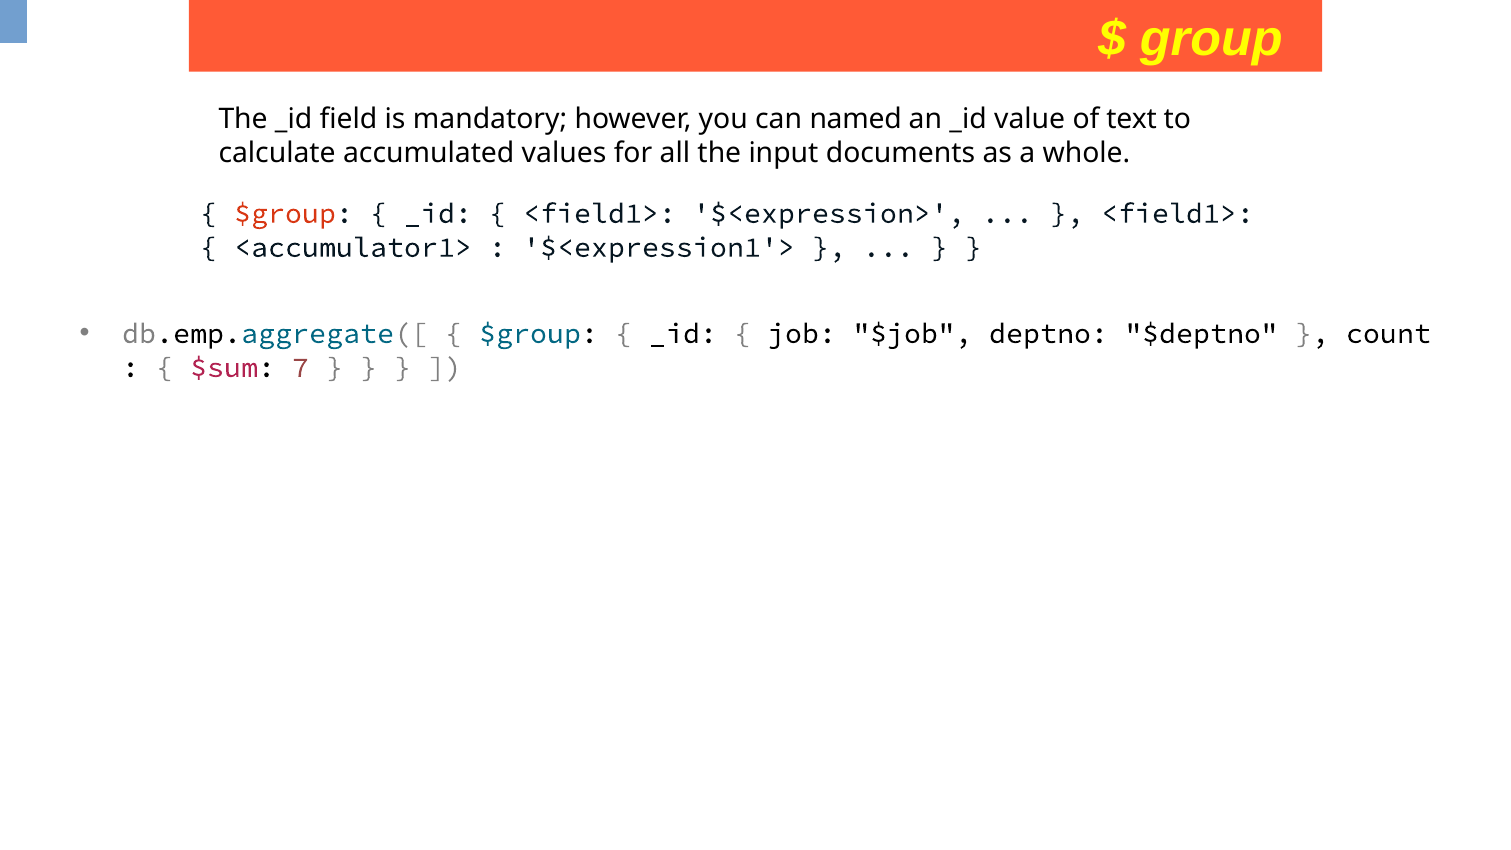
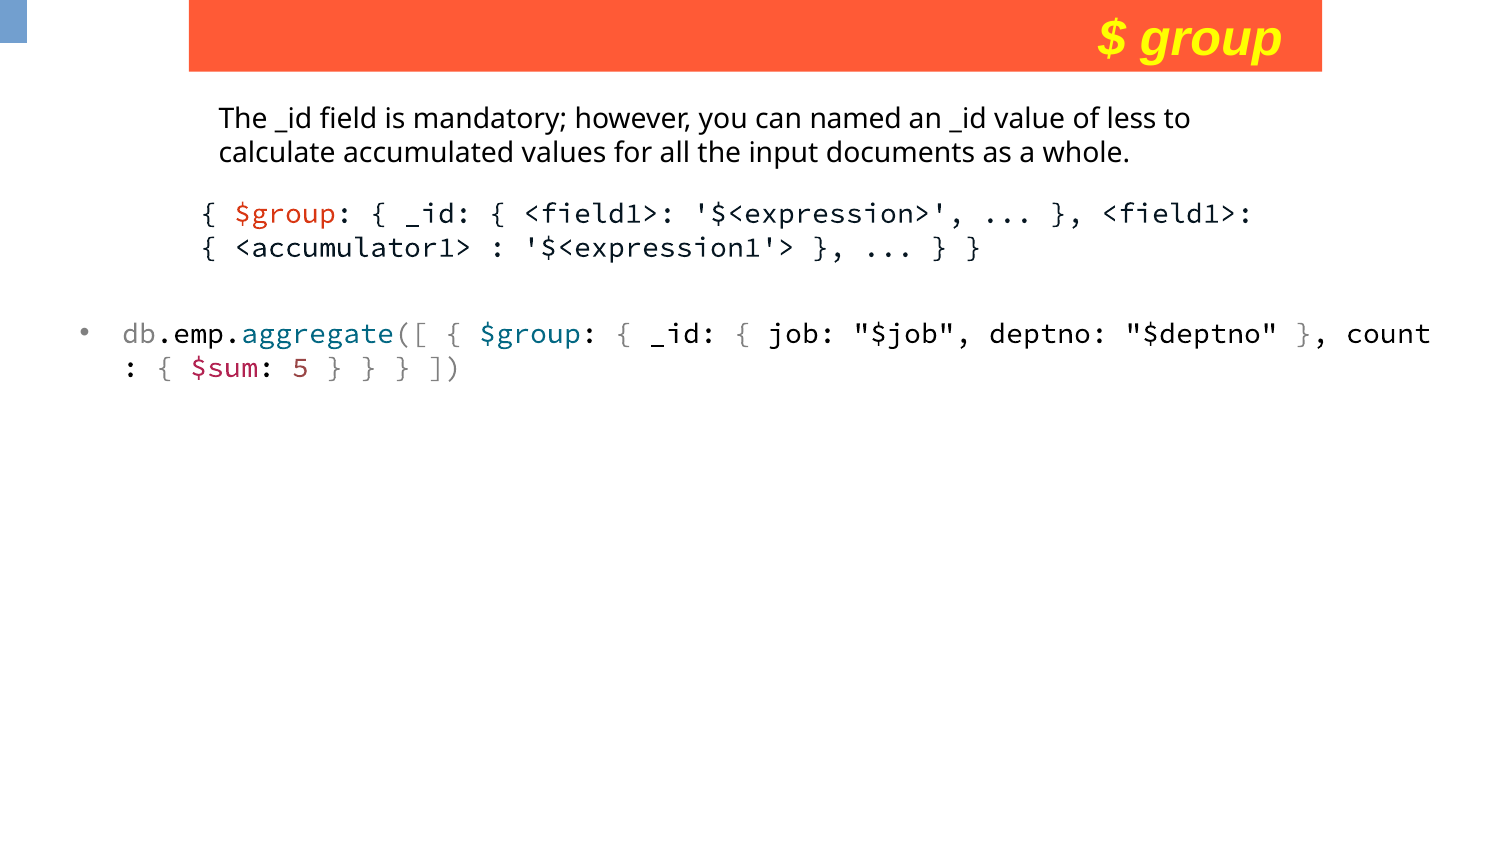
text: text -> less (1132, 119)
7: 7 -> 5 (301, 367)
